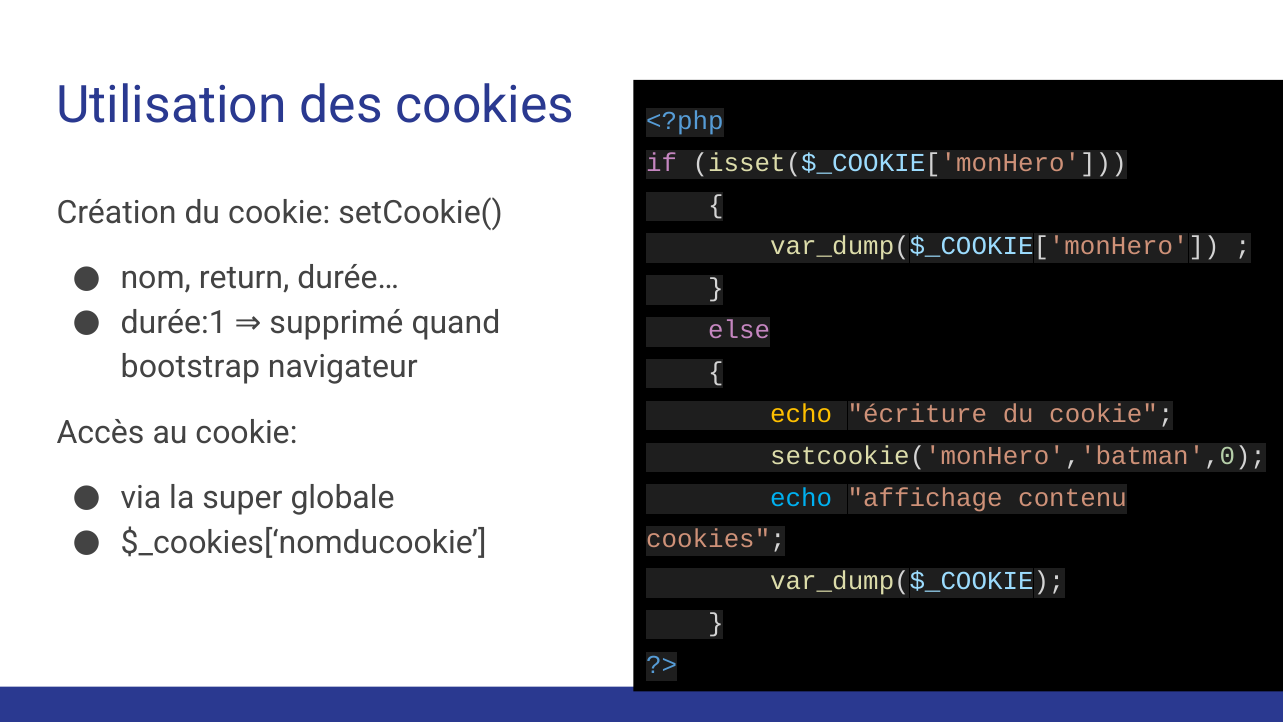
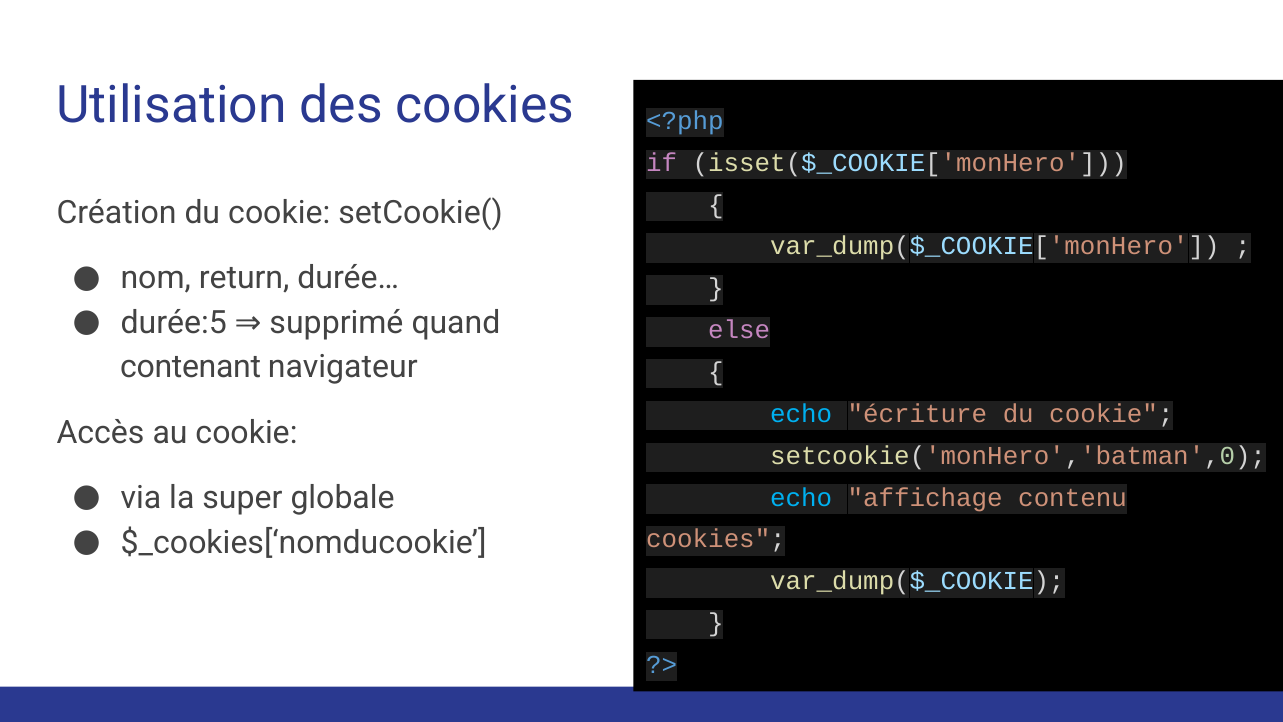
durée:1: durée:1 -> durée:5 (174, 322)
bootstrap: bootstrap -> contenant (191, 367)
echo colour: yellow -> light blue (801, 414)
